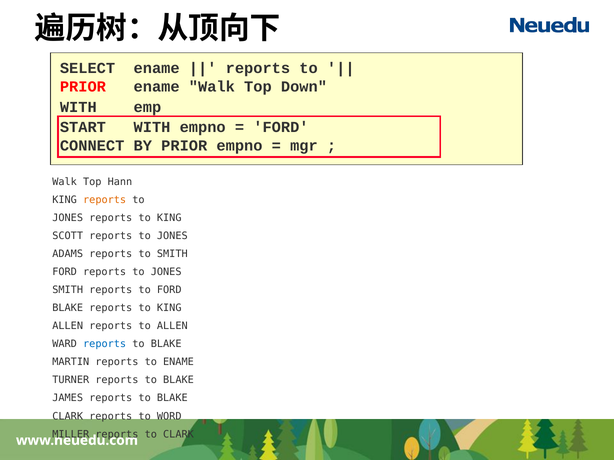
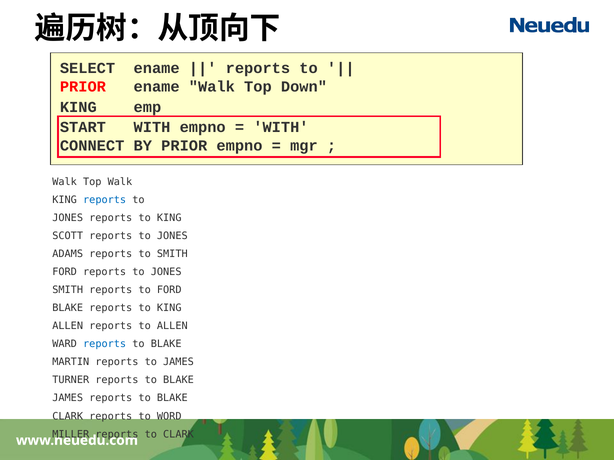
WITH: WITH -> KING (78, 107)
FORD: FORD -> WITH (281, 127)
Top Hann: Hann -> Walk (120, 182)
reports colour: orange -> blue (105, 200)
to ENAME: ENAME -> JAMES (178, 362)
